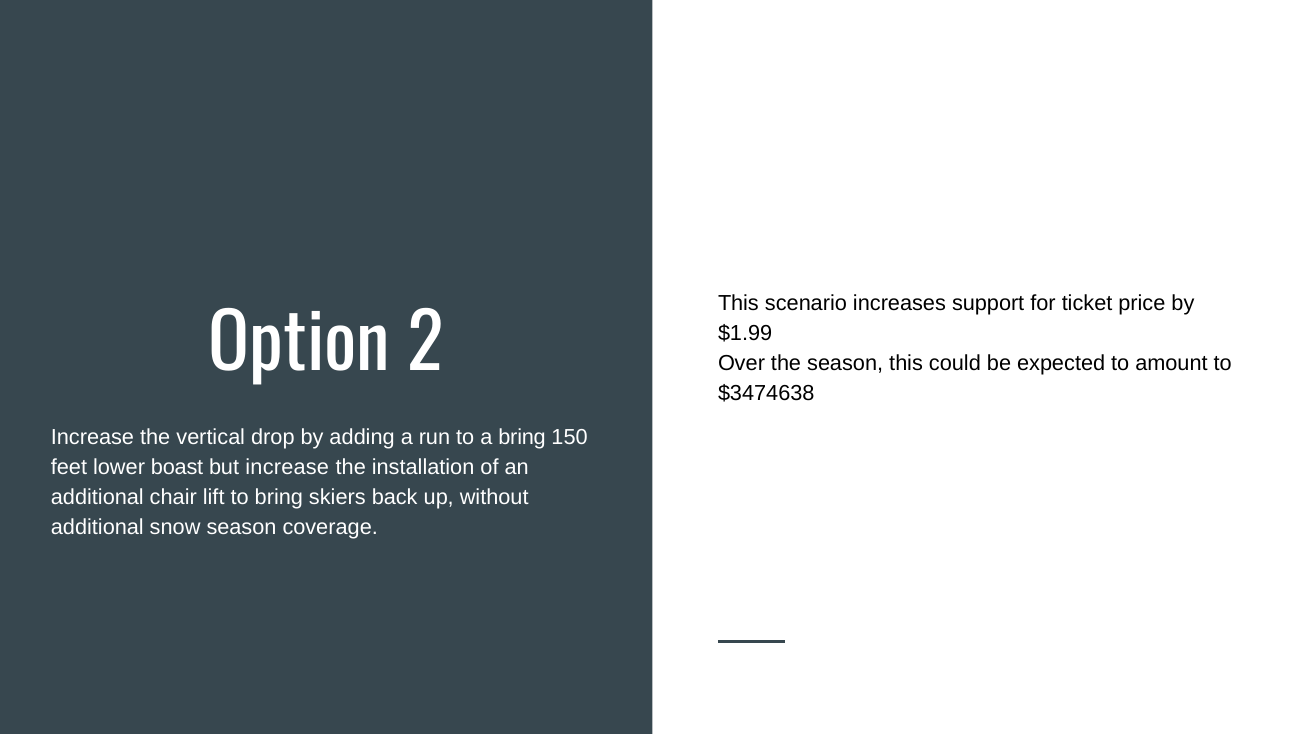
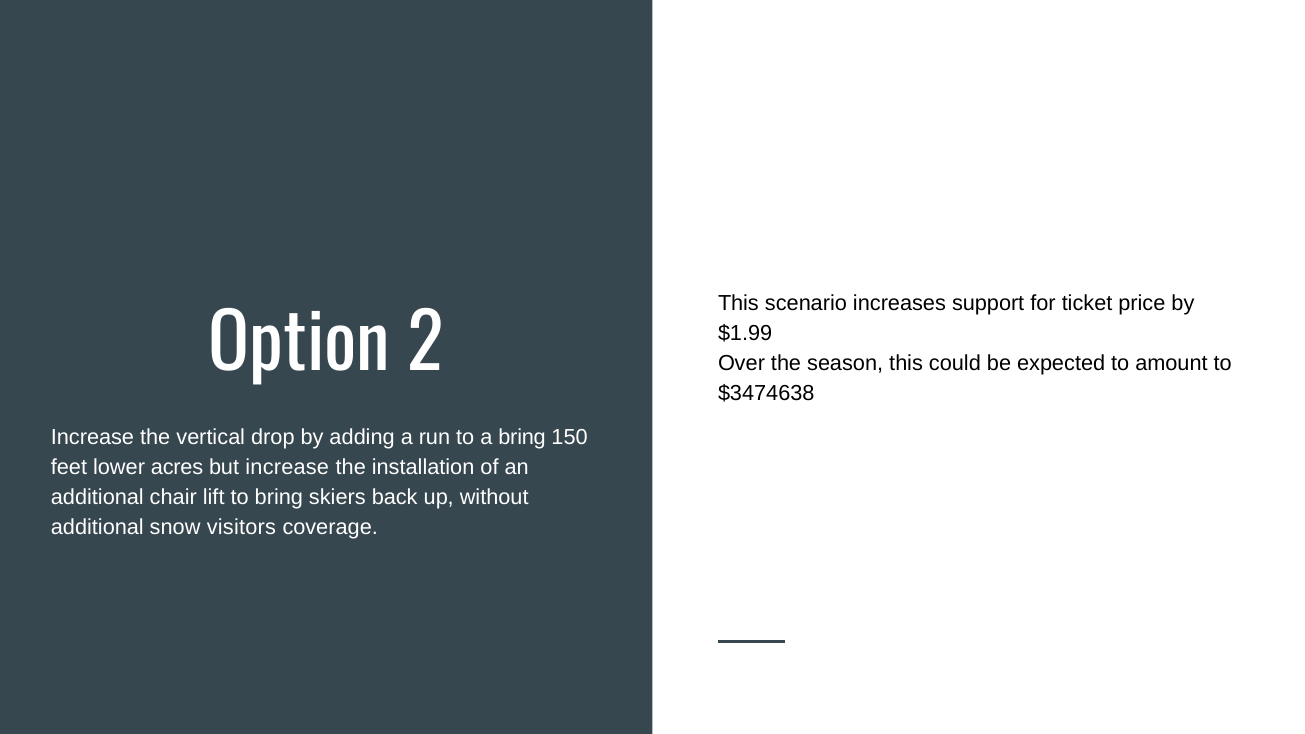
boast: boast -> acres (177, 468)
snow season: season -> visitors (241, 528)
